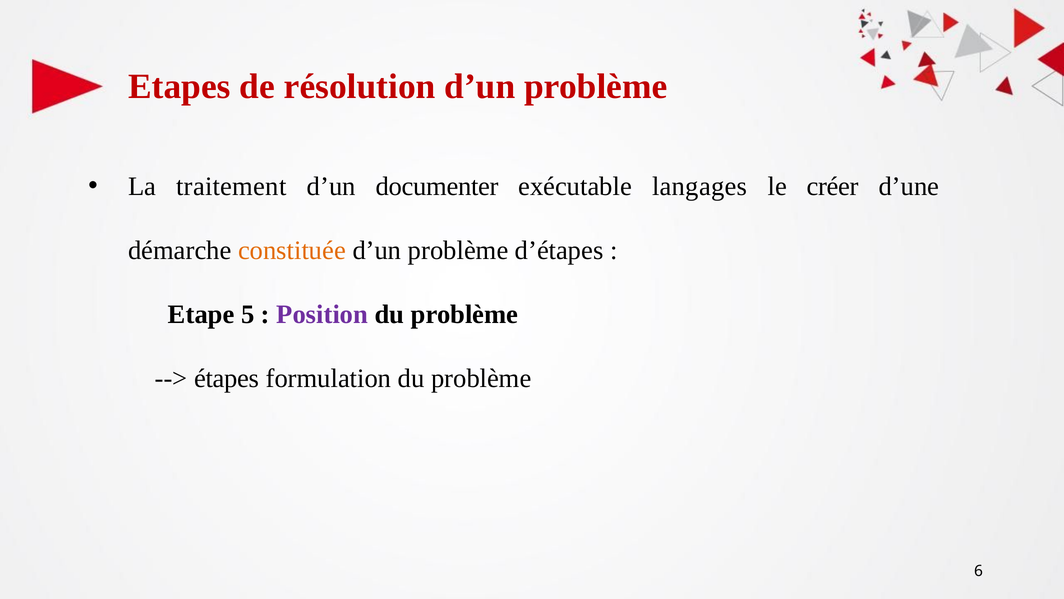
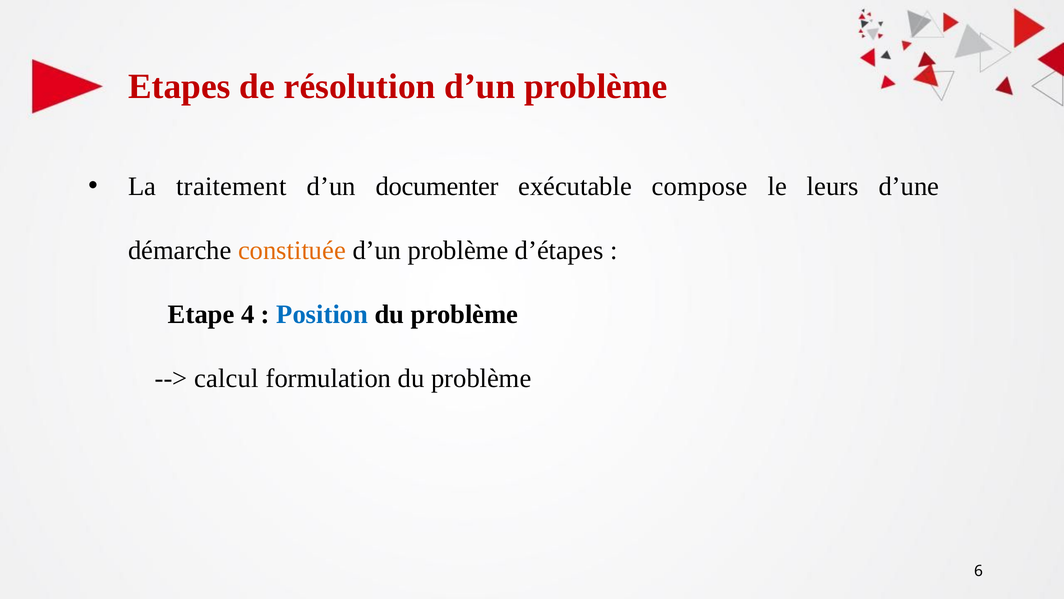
langages: langages -> compose (700, 186)
créer: créer -> leurs (833, 186)
5: 5 -> 4 (248, 314)
Position colour: purple -> blue (322, 314)
étapes: étapes -> calcul (226, 378)
